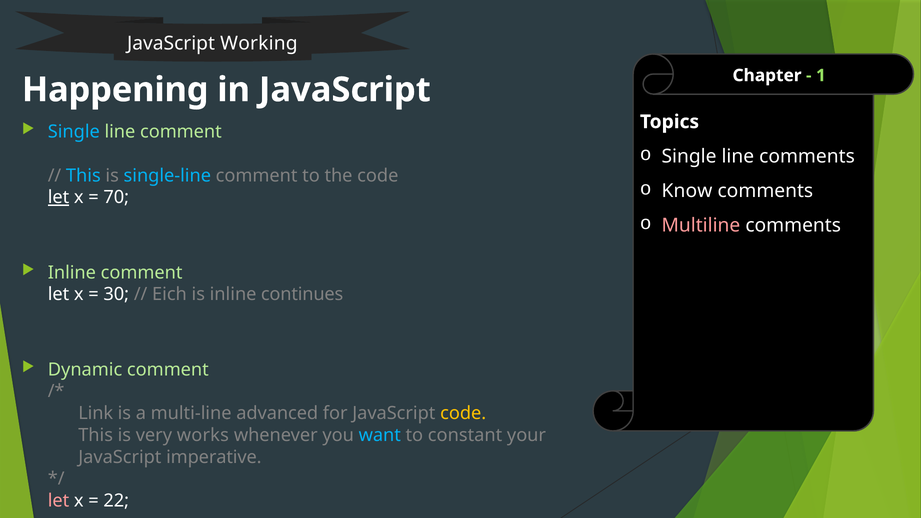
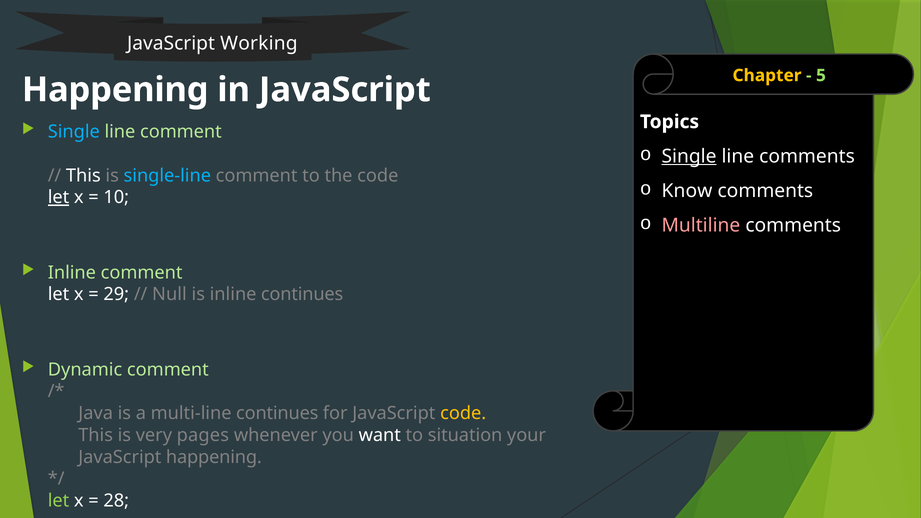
Chapter colour: white -> yellow (767, 75)
1: 1 -> 5 (821, 75)
Single underline: none -> present (689, 156)
This colour: light blue -> white (83, 176)
70: 70 -> 10 (116, 197)
30: 30 -> 29 (116, 294)
Eich: Eich -> Null (169, 294)
Link: Link -> Java (96, 413)
multi-line advanced: advanced -> continues (277, 413)
works: works -> pages (203, 435)
want colour: light blue -> white (380, 435)
constant: constant -> situation (465, 435)
JavaScript imperative: imperative -> happening (214, 457)
let colour: pink -> light green (59, 501)
22: 22 -> 28 (116, 501)
